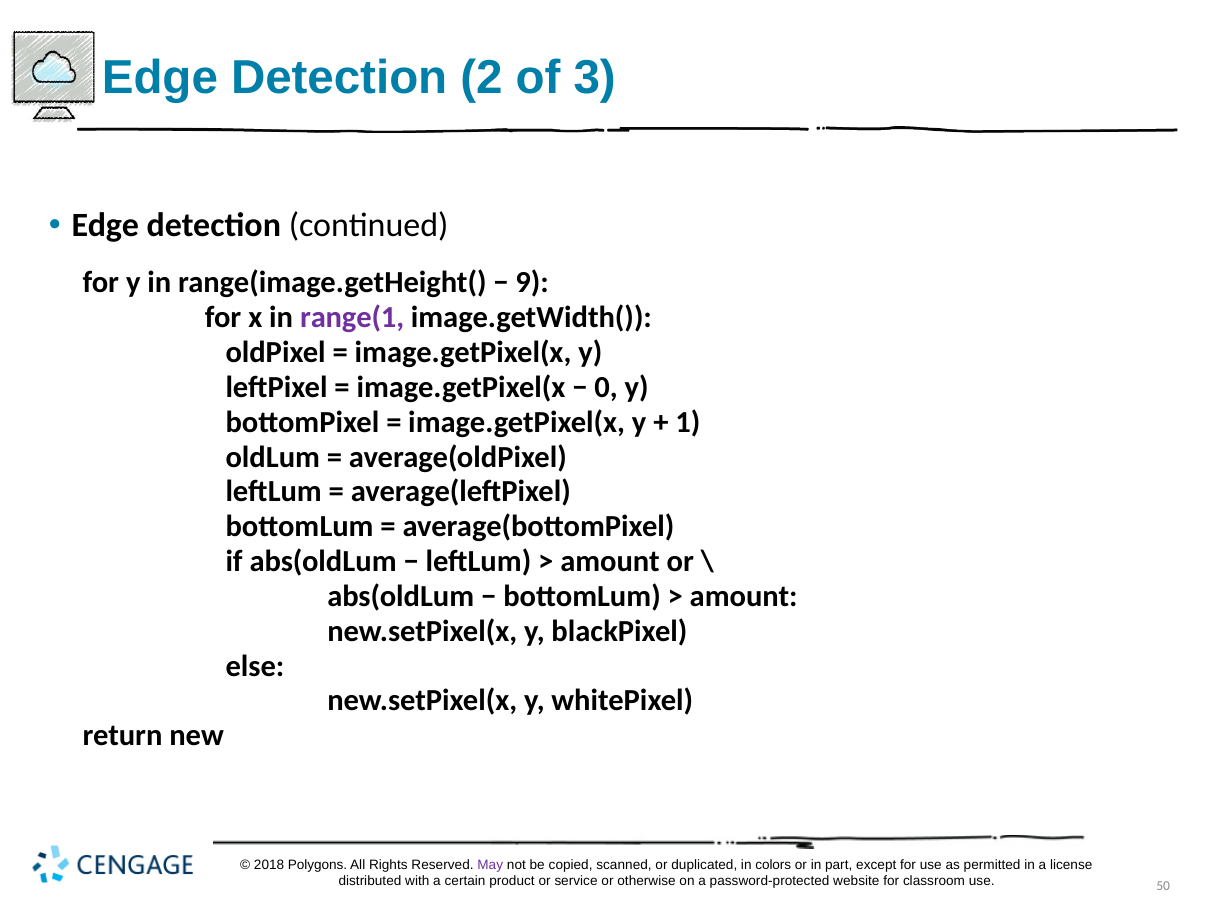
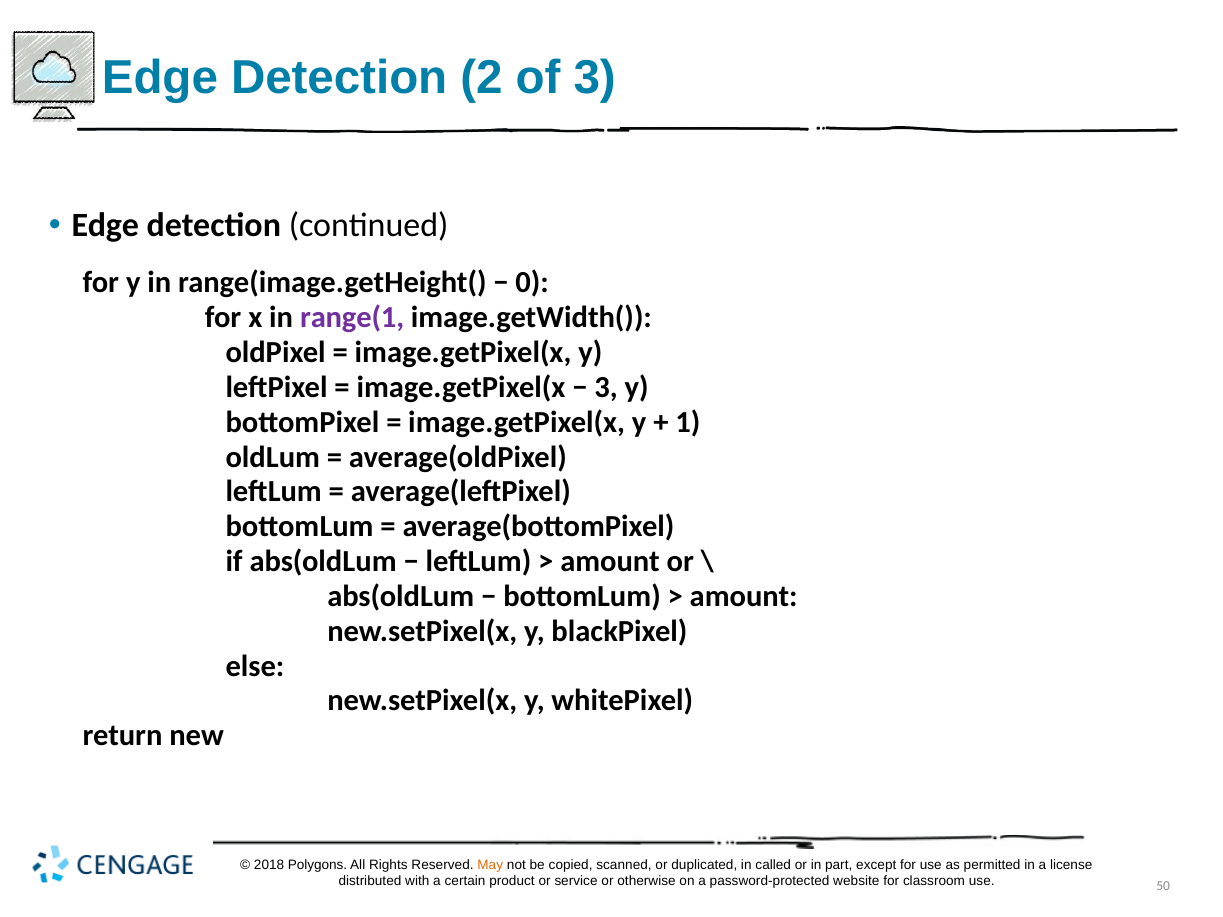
9: 9 -> 0 (532, 283)
0: 0 -> 3 (606, 387)
May colour: purple -> orange (490, 865)
colors: colors -> called (773, 865)
